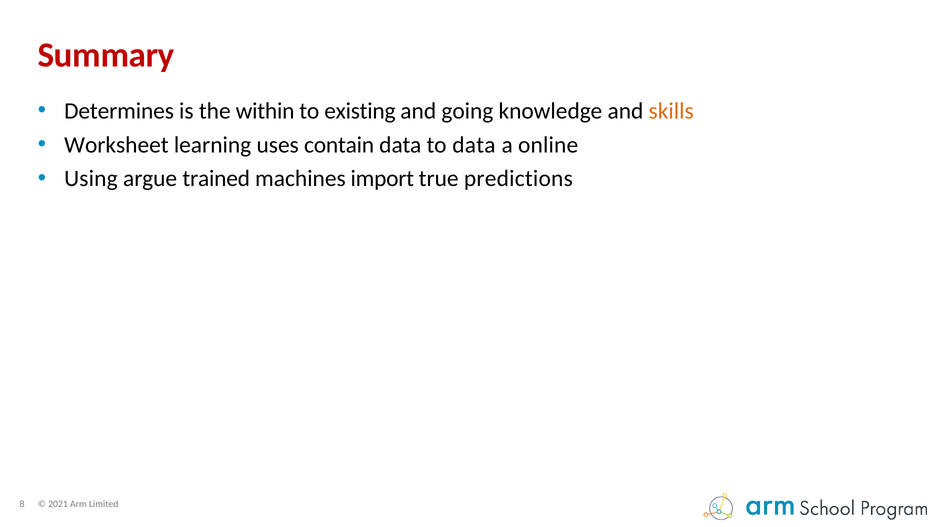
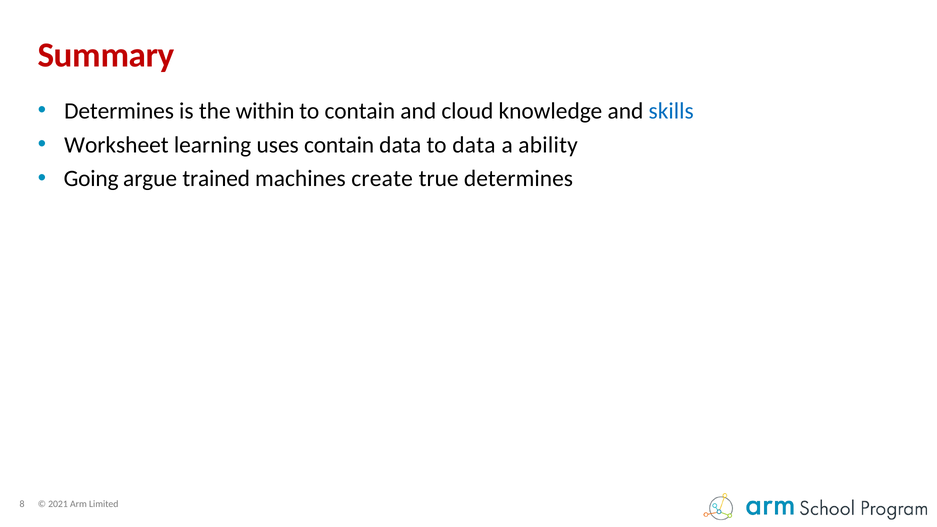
to existing: existing -> contain (360, 111)
going: going -> cloud (467, 111)
skills colour: orange -> blue (671, 111)
online: online -> ability (548, 145)
Using: Using -> Going (91, 179)
import: import -> create (382, 179)
true predictions: predictions -> determines (518, 179)
